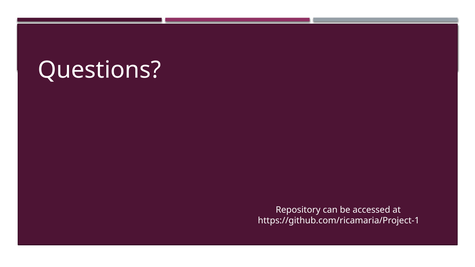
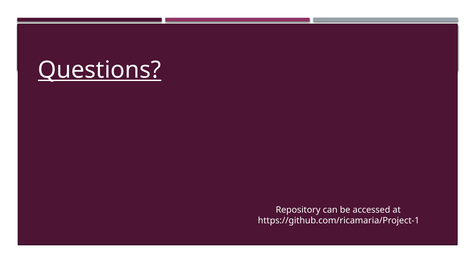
Questions underline: none -> present (100, 70)
